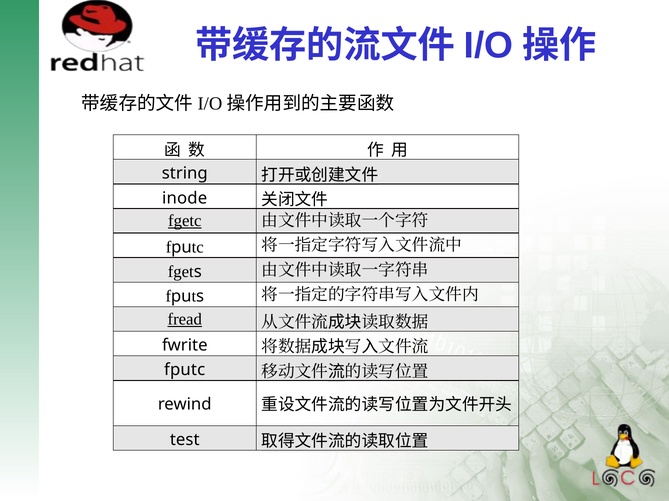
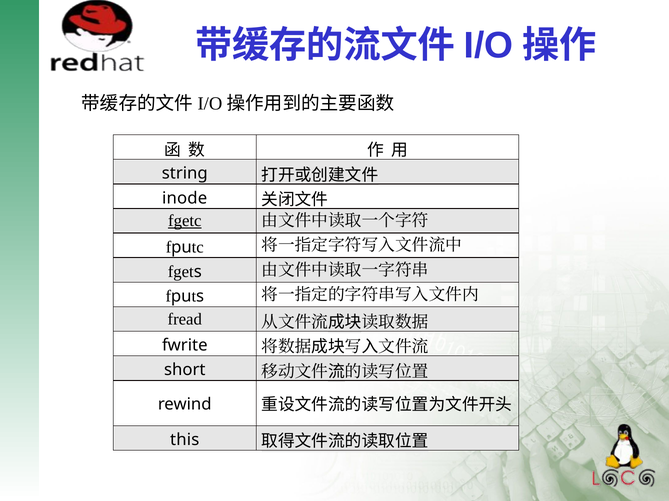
fread underline: present -> none (185, 320)
fputc: fputc -> short (185, 371)
test: test -> this (185, 440)
